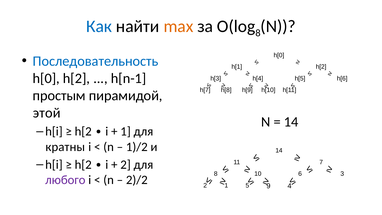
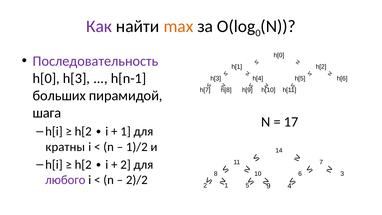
Как colour: blue -> purple (99, 26)
8: 8 -> 0 (258, 33)
Последовательность colour: blue -> purple (96, 61)
h[0 h[2: h[2 -> h[3 (76, 78)
простым: простым -> больших (59, 96)
этой: этой -> шага (47, 113)
14: 14 -> 17 (291, 122)
